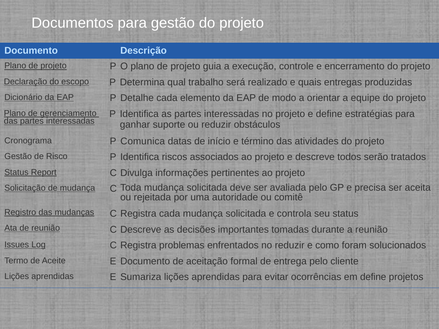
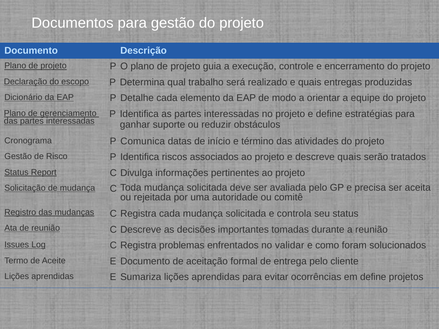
descreve todos: todos -> quais (349, 157)
no reduzir: reduzir -> validar (290, 246)
